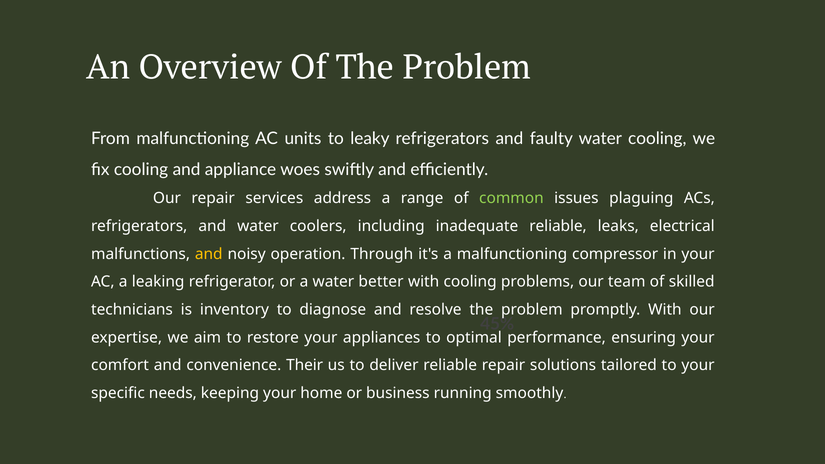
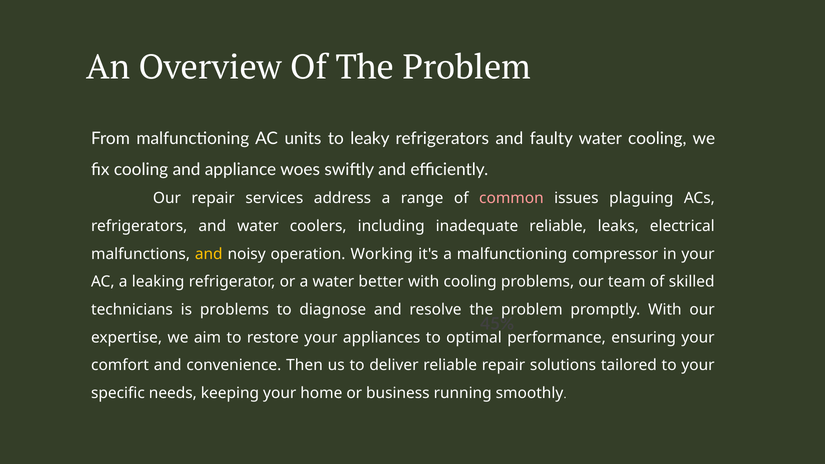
common colour: light green -> pink (511, 198)
Through: Through -> Working (382, 254)
is inventory: inventory -> problems (234, 310)
Their: Their -> Then (305, 365)
